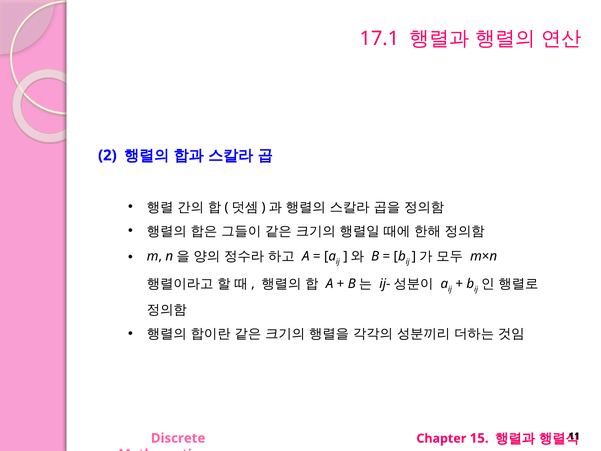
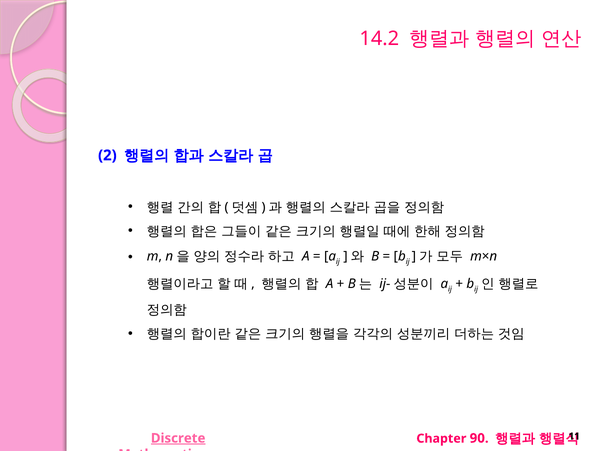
17.1: 17.1 -> 14.2 (379, 39)
Discrete underline: none -> present (178, 438)
15: 15 -> 90 (479, 438)
